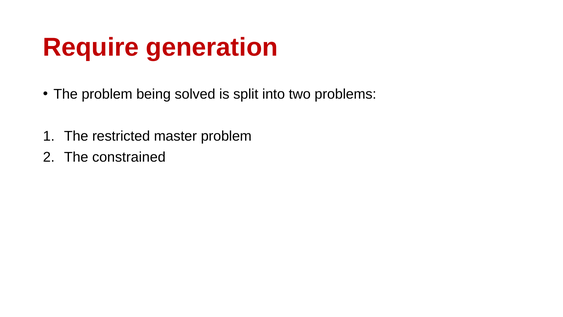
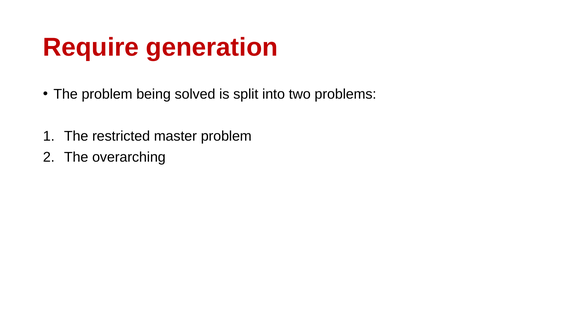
constrained: constrained -> overarching (129, 157)
